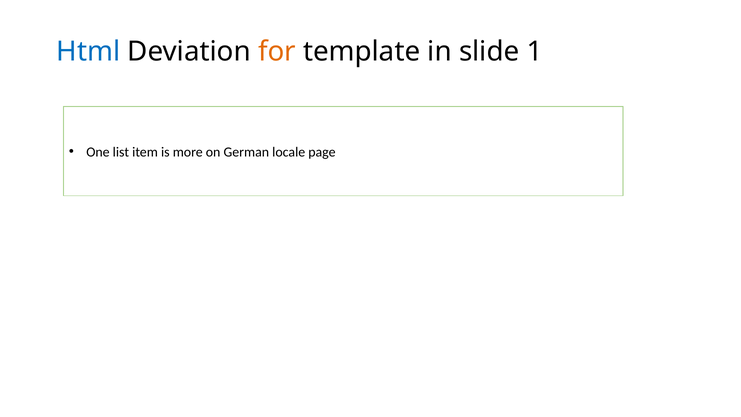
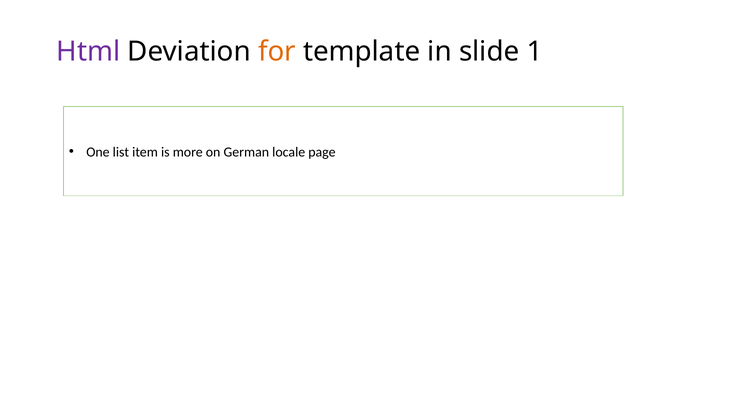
Html colour: blue -> purple (88, 52)
